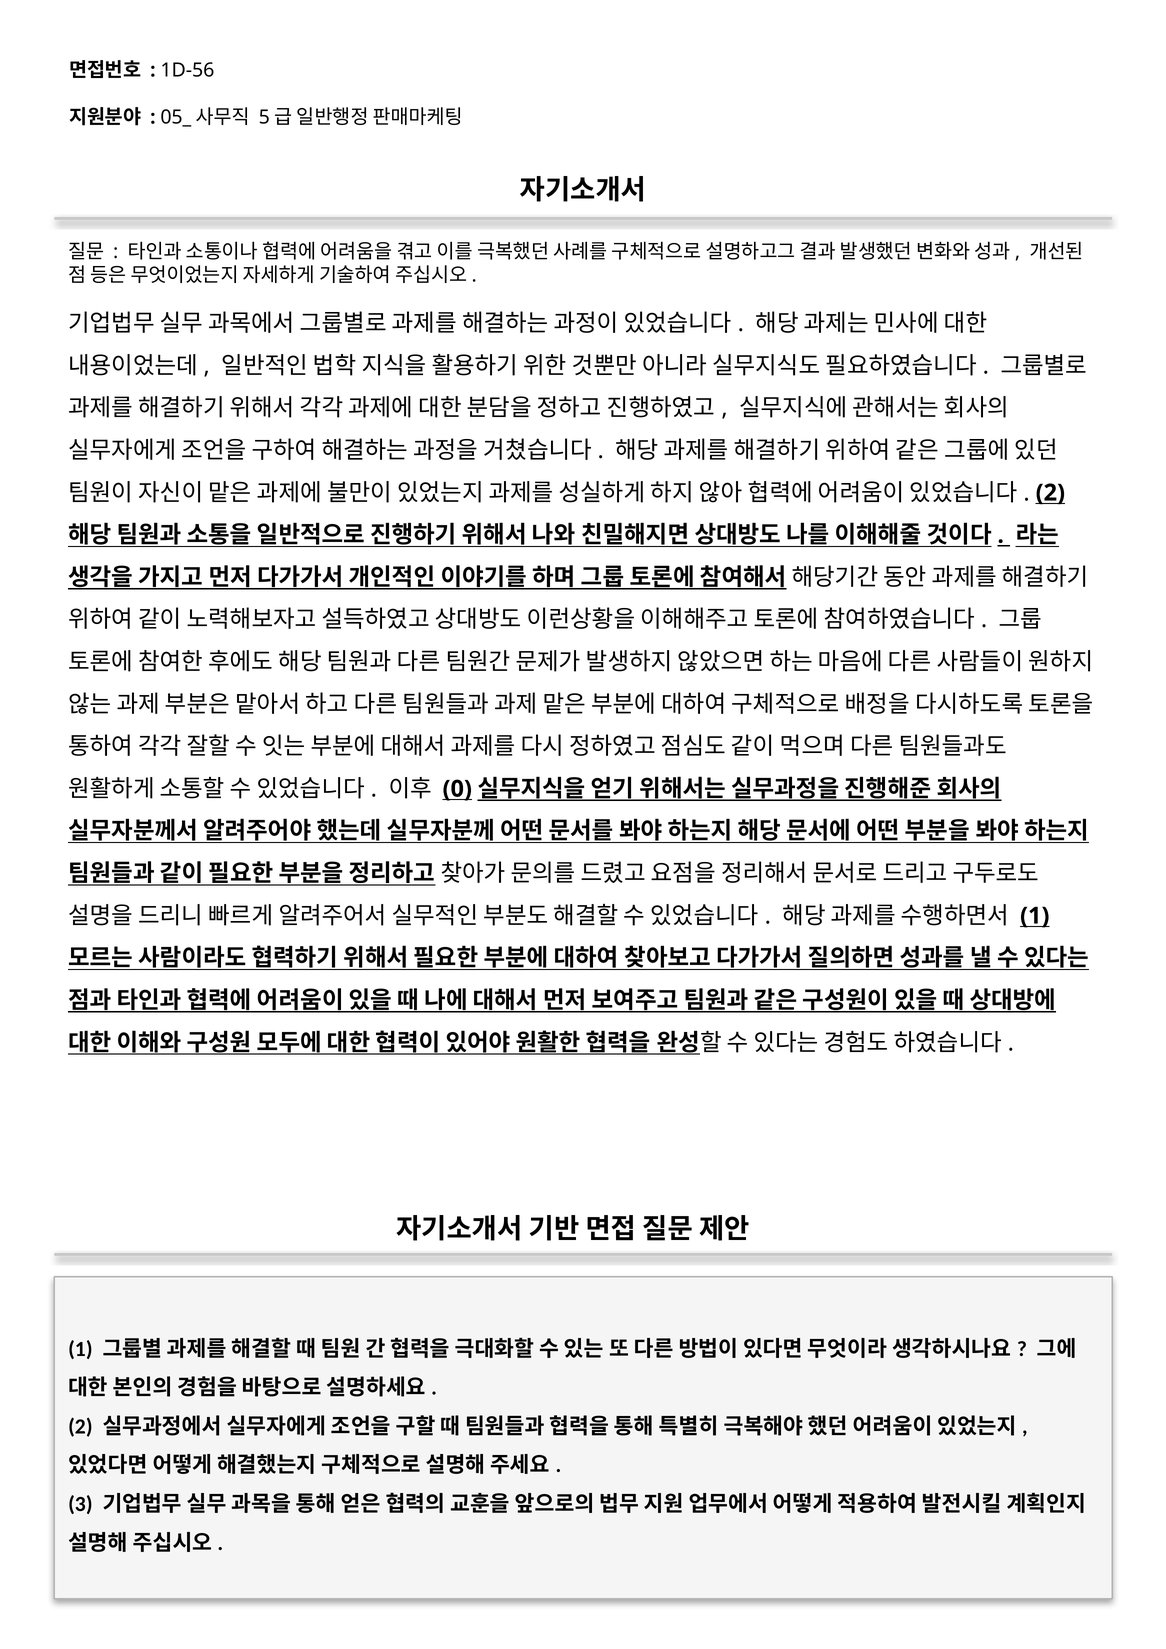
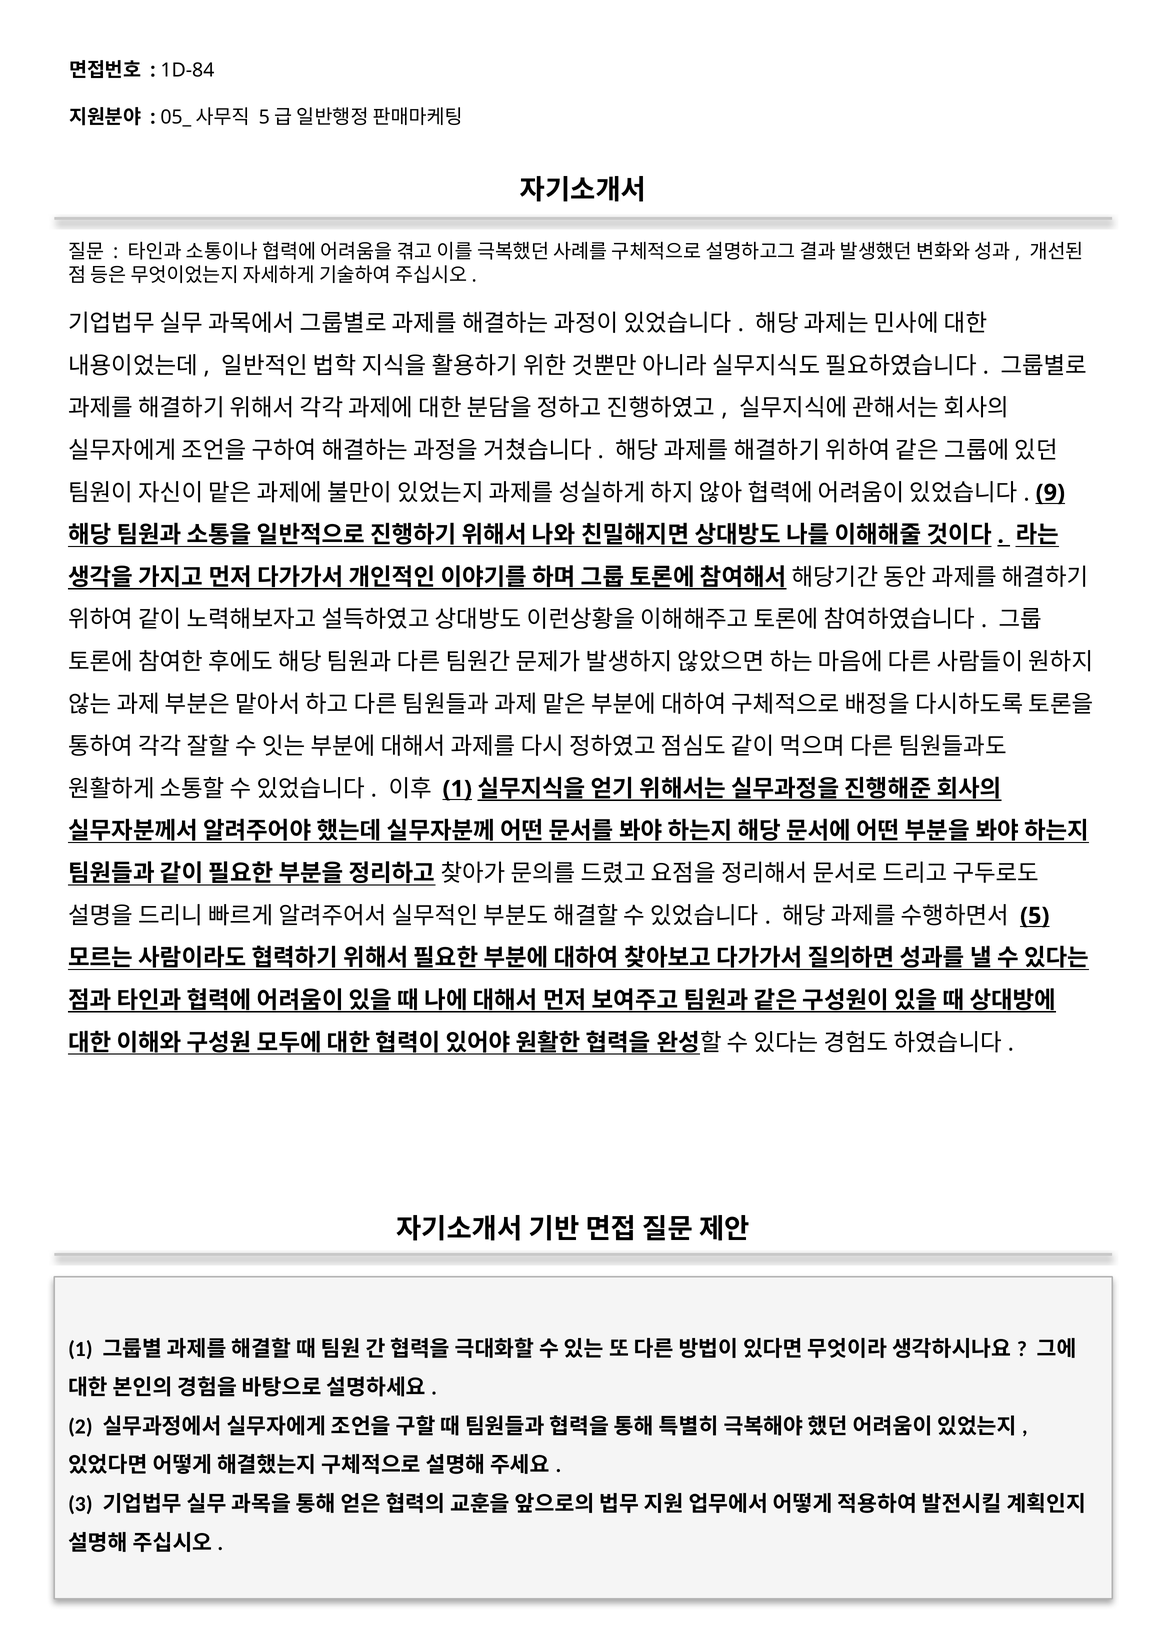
1D-56: 1D-56 -> 1D-84 (187, 70)
2: 2 -> 9 (1050, 493)
0: 0 -> 1 (457, 789)
1: 1 -> 5 (1035, 916)
